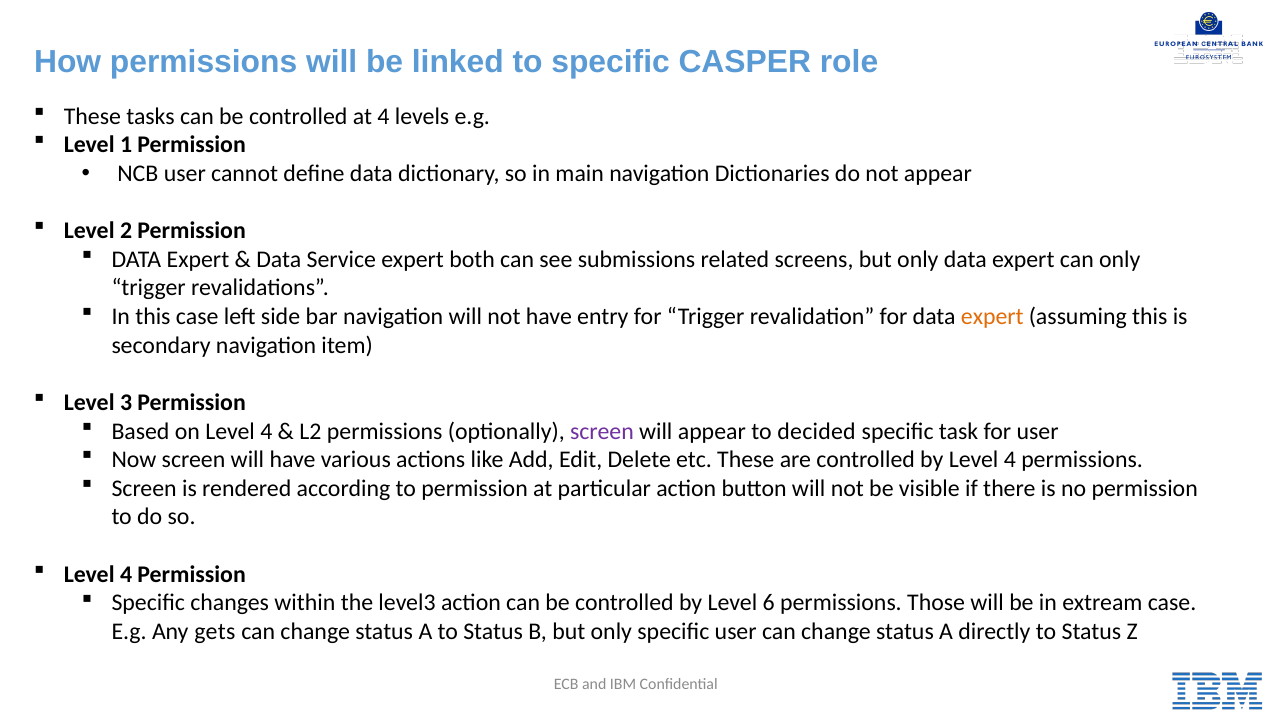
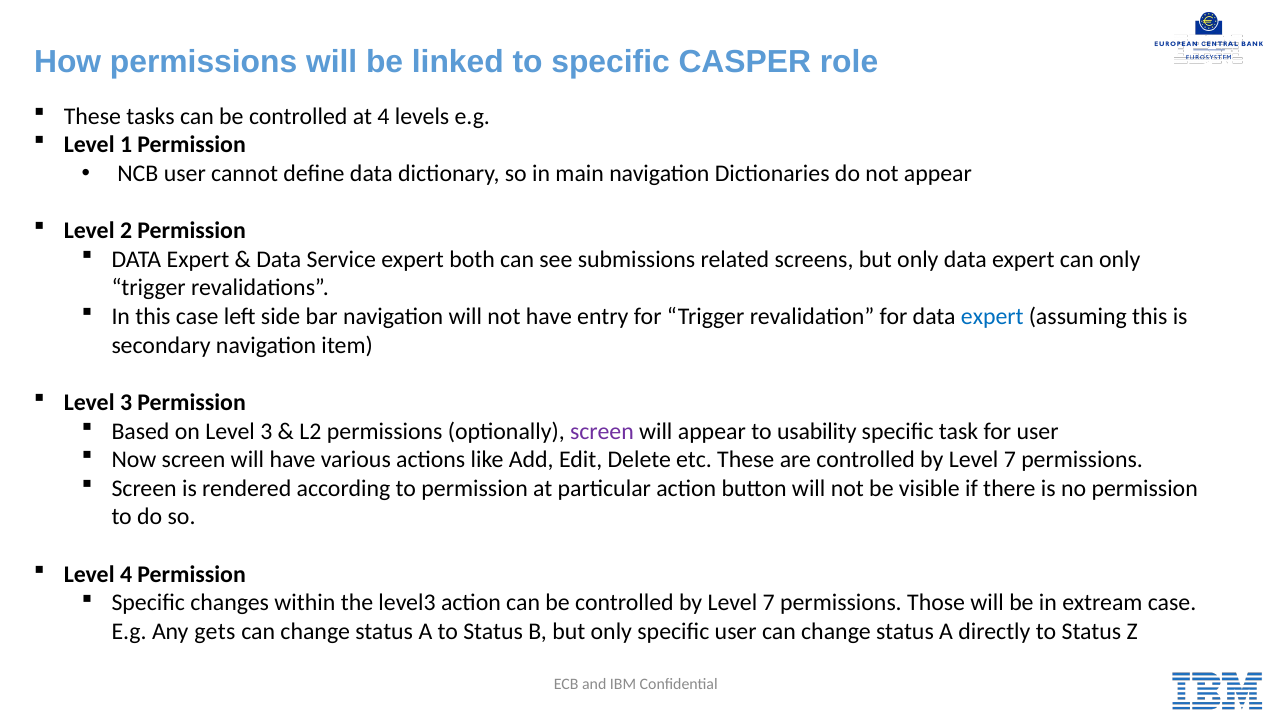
expert colour: orange -> blue (992, 316)
on Level 4: 4 -> 3 (266, 431)
decided: decided -> usability (817, 431)
4: 4 -> 7 (1010, 460)
6: 6 -> 7 (769, 603)
